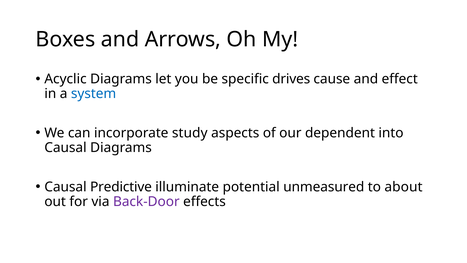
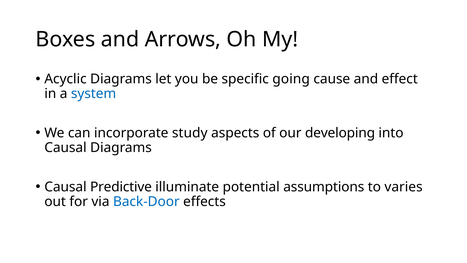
drives: drives -> going (291, 79)
dependent: dependent -> developing (340, 133)
unmeasured: unmeasured -> assumptions (324, 187)
about: about -> varies (404, 187)
Back-Door colour: purple -> blue (146, 201)
